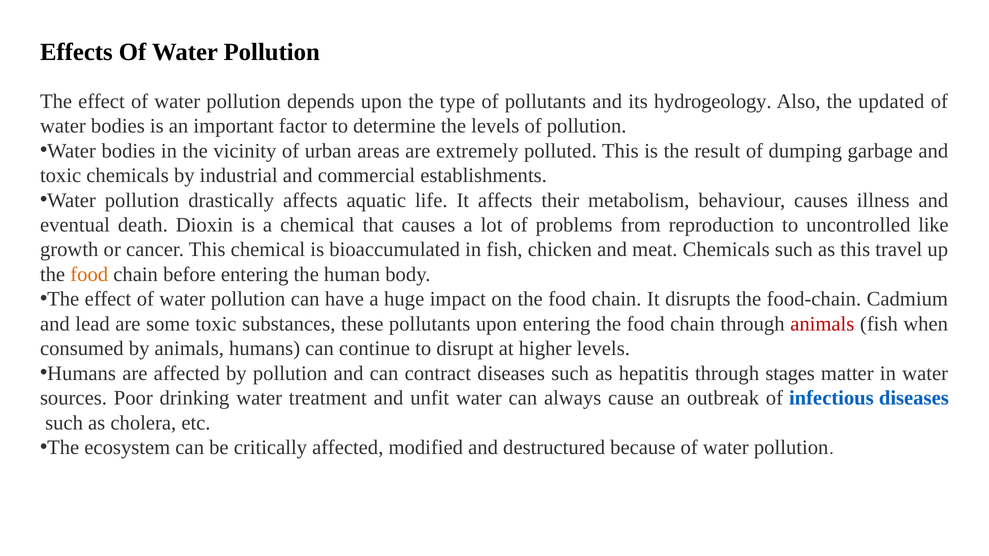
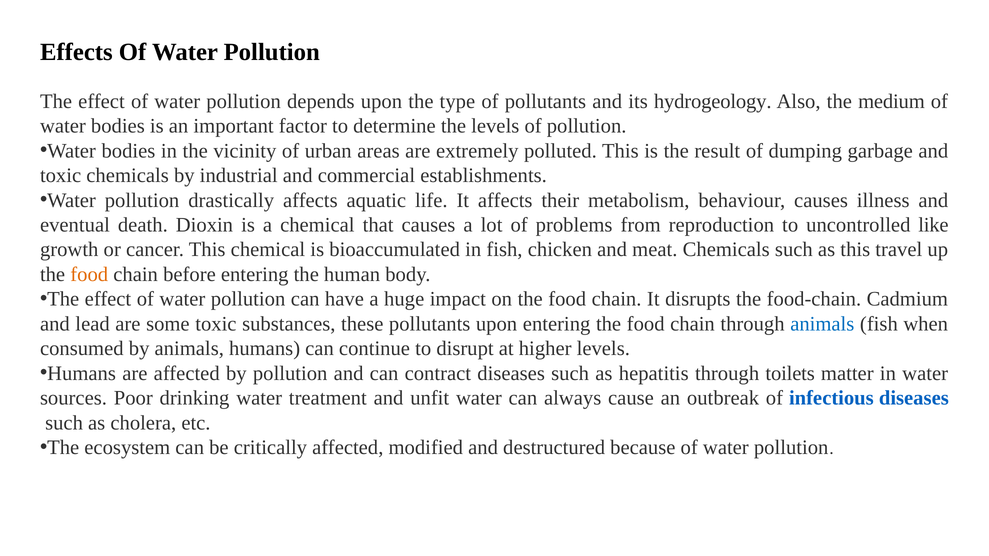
updated: updated -> medium (891, 101)
animals colour: red -> blue (822, 324)
stages: stages -> toilets (790, 373)
